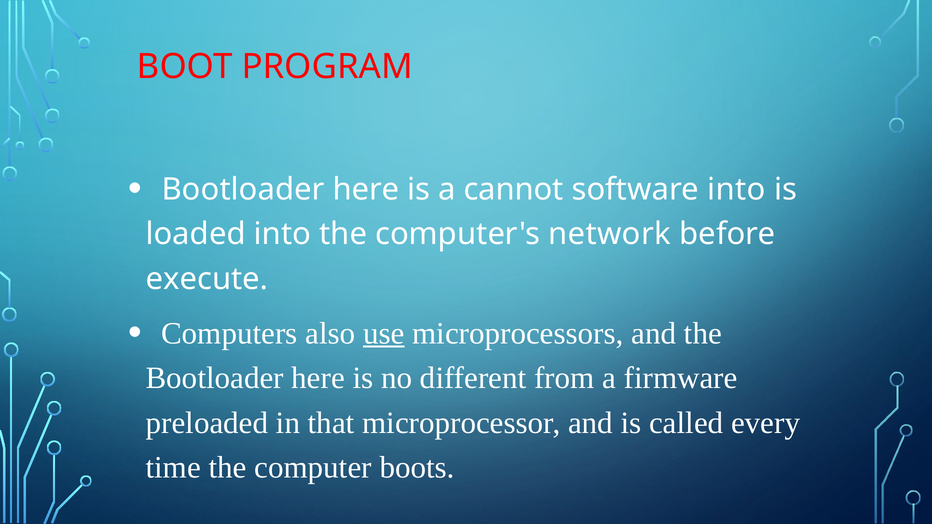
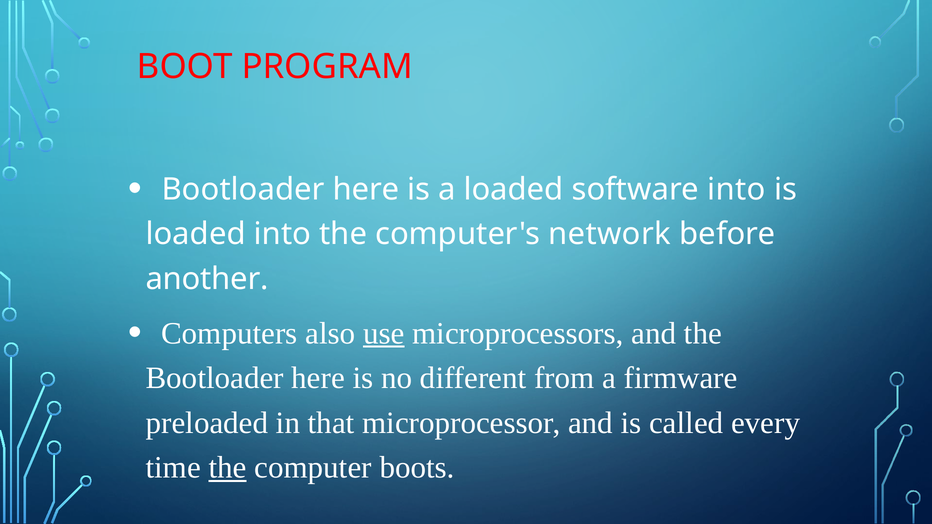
a cannot: cannot -> loaded (514, 190)
execute: execute -> another (207, 279)
the underline: none -> present (228, 468)
